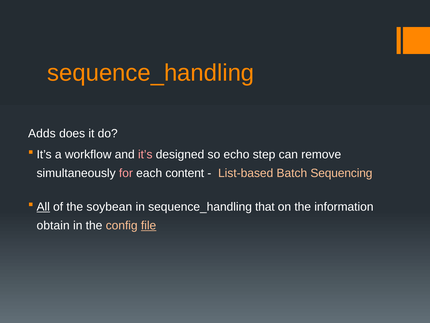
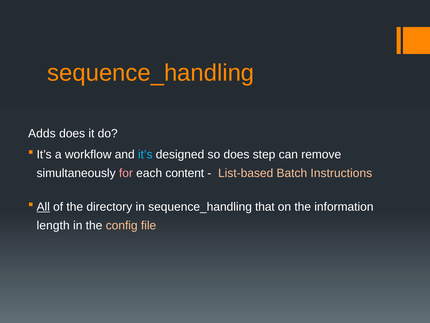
it’s colour: pink -> light blue (145, 154)
so echo: echo -> does (236, 154)
Sequencing: Sequencing -> Instructions (341, 173)
soybean: soybean -> directory (109, 207)
obtain: obtain -> length (53, 225)
file underline: present -> none (149, 225)
